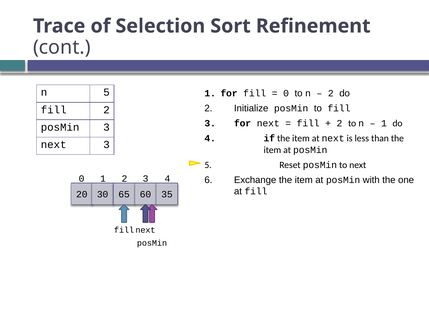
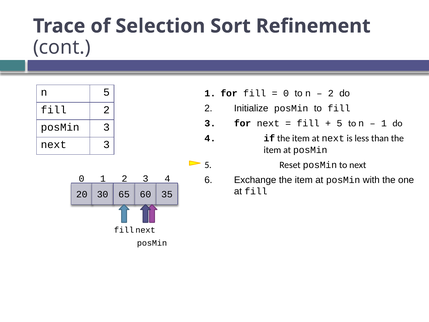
2: 2 -> 5 (340, 123)
